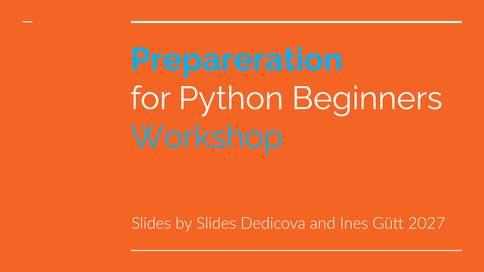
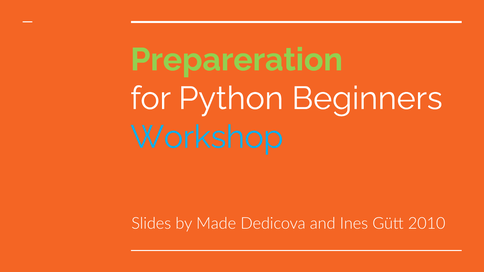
Prepareration colour: light blue -> light green (237, 60)
by Slides: Slides -> Made (216, 224)
2027: 2027 -> 2010 (427, 224)
